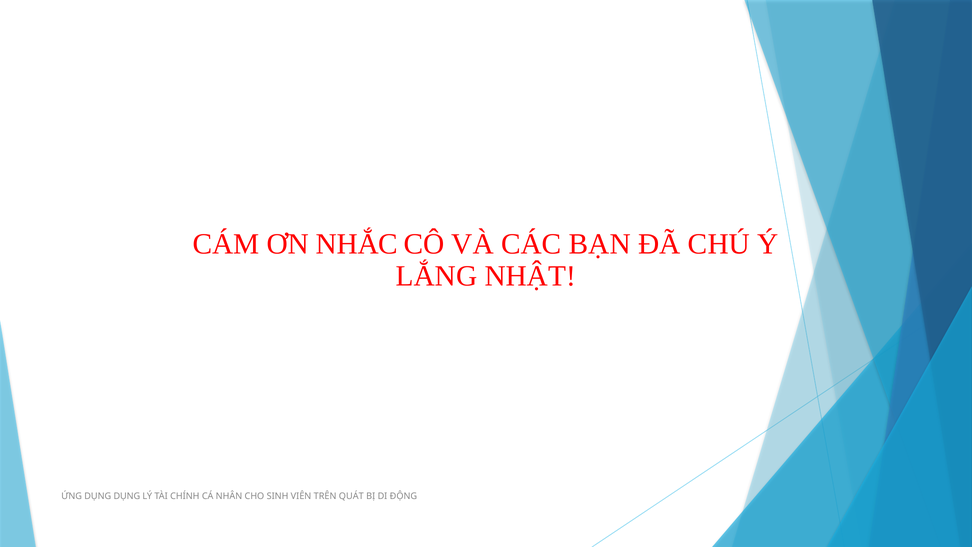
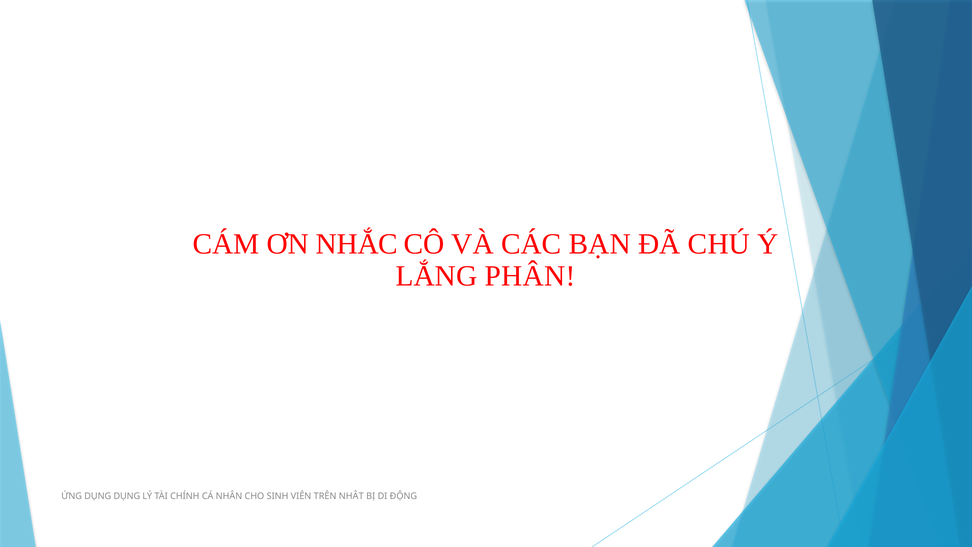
NHẬT: NHẬT -> PHÂN (530, 276)
QUÁT: QUÁT -> NHÂT (351, 496)
